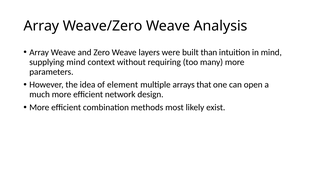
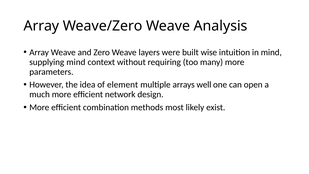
than: than -> wise (209, 52)
that: that -> well (204, 85)
